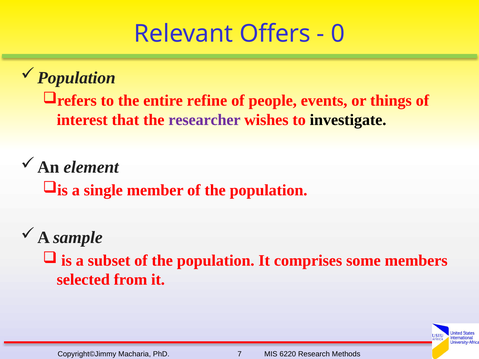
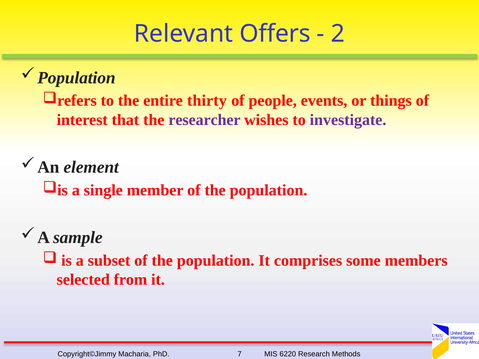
0: 0 -> 2 (338, 34)
refine: refine -> thirty (207, 101)
investigate colour: black -> purple (348, 120)
